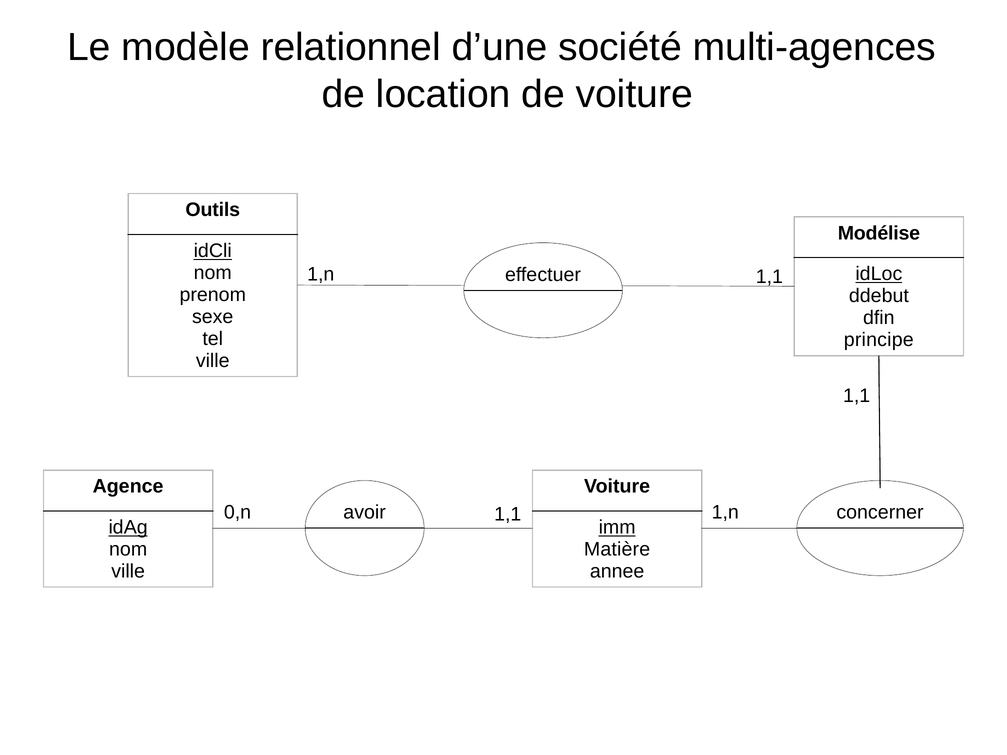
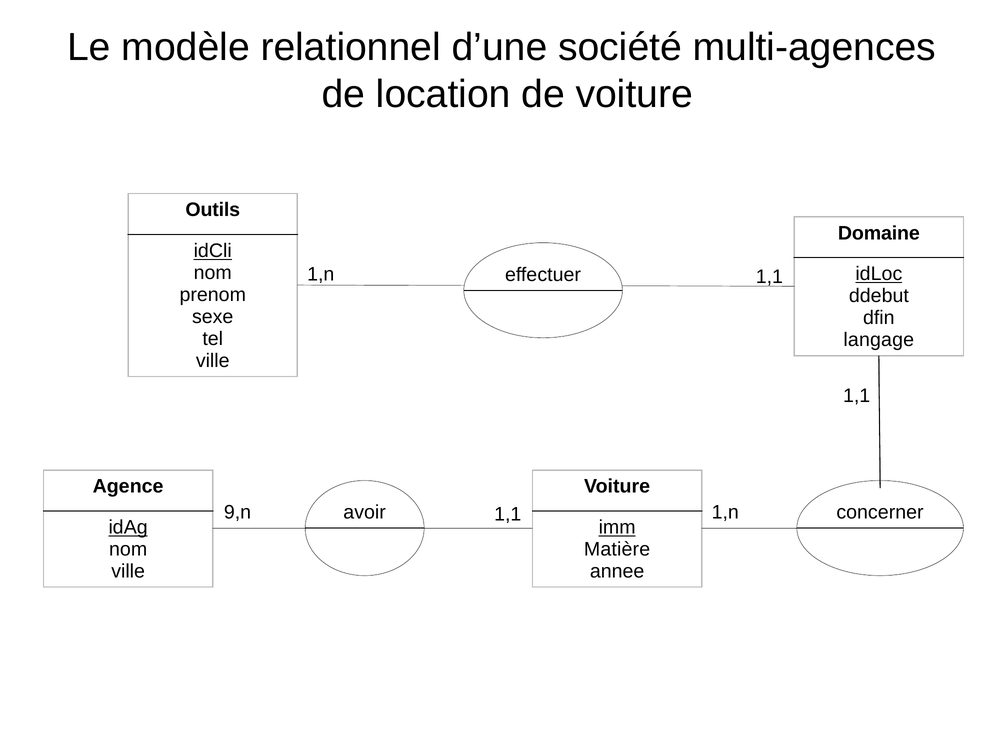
Modélise: Modélise -> Domaine (879, 233)
principe: principe -> langage (879, 340)
0,n: 0,n -> 9,n (238, 512)
